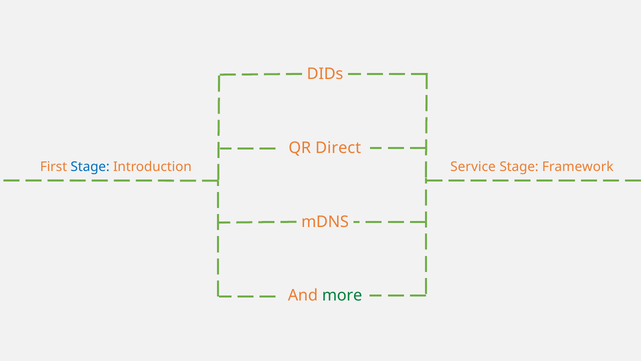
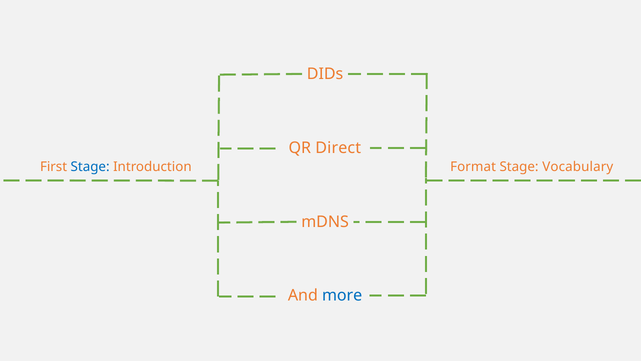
Service: Service -> Format (473, 167)
Framework: Framework -> Vocabulary (578, 167)
more colour: green -> blue (342, 295)
